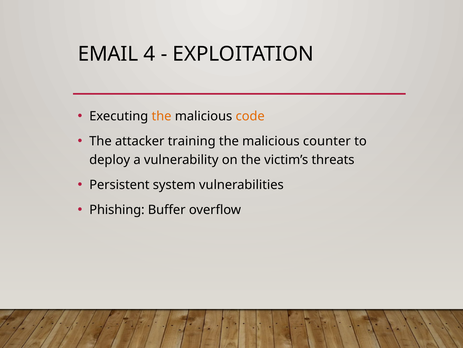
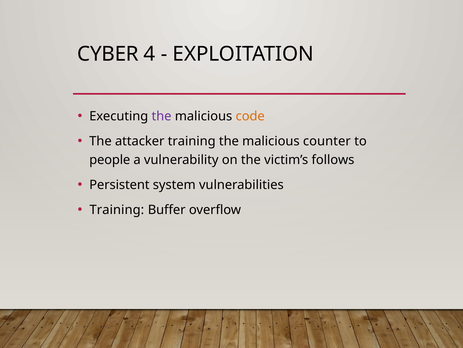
EMAIL: EMAIL -> CYBER (108, 54)
the colour: orange -> purple (162, 116)
deploy: deploy -> people (110, 160)
threats: threats -> follows (333, 160)
Phishing: Phishing -> Training (117, 209)
